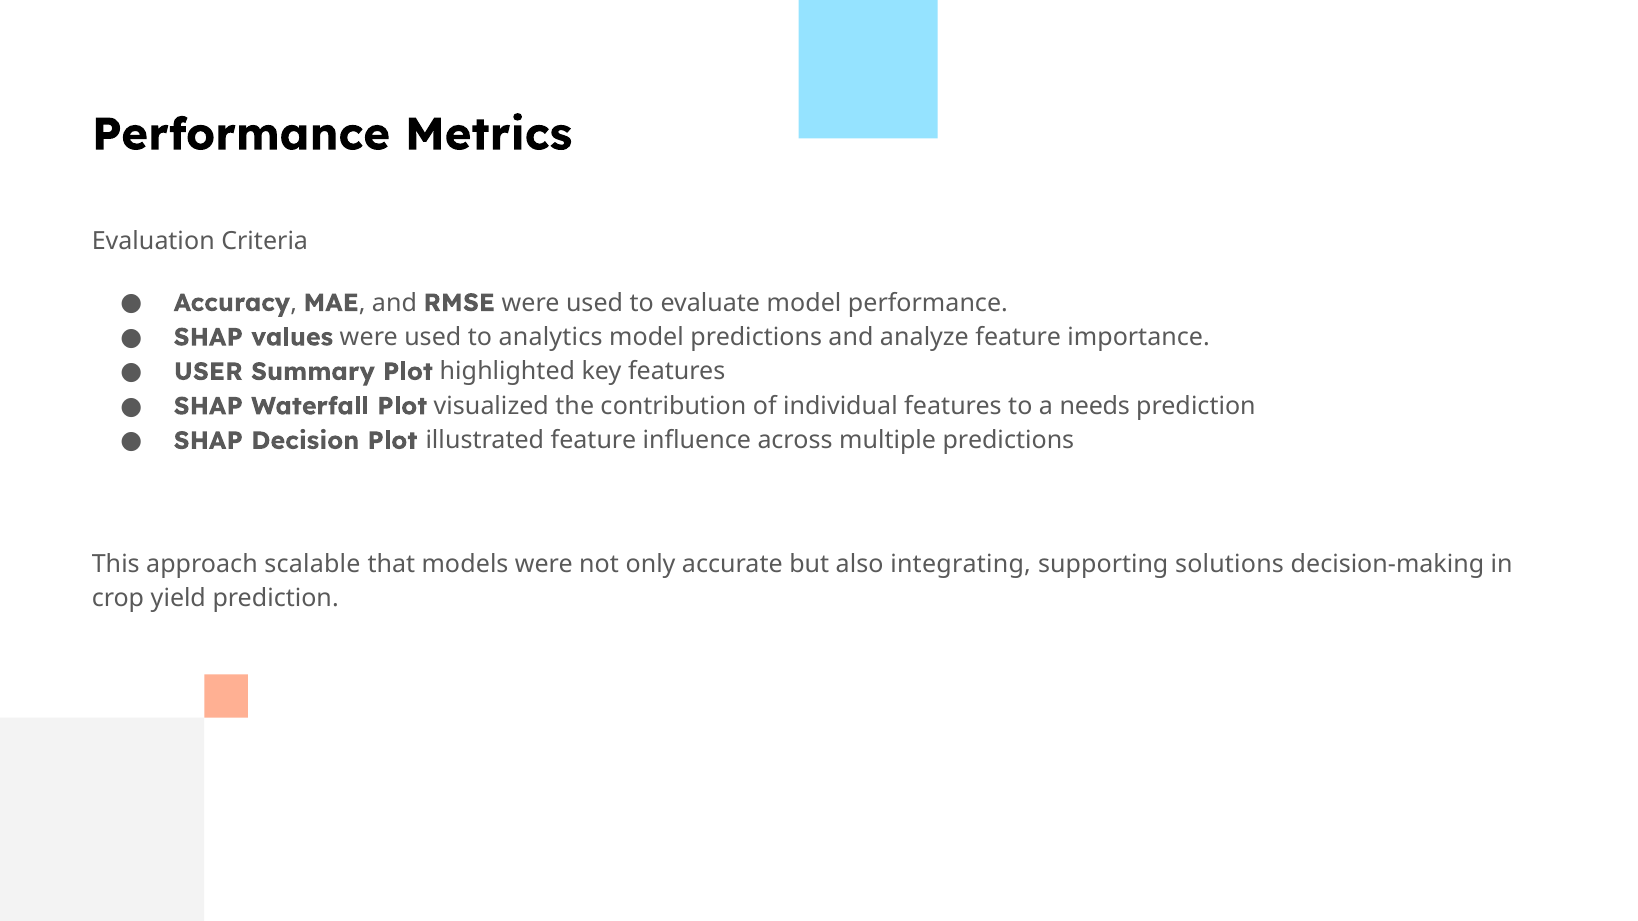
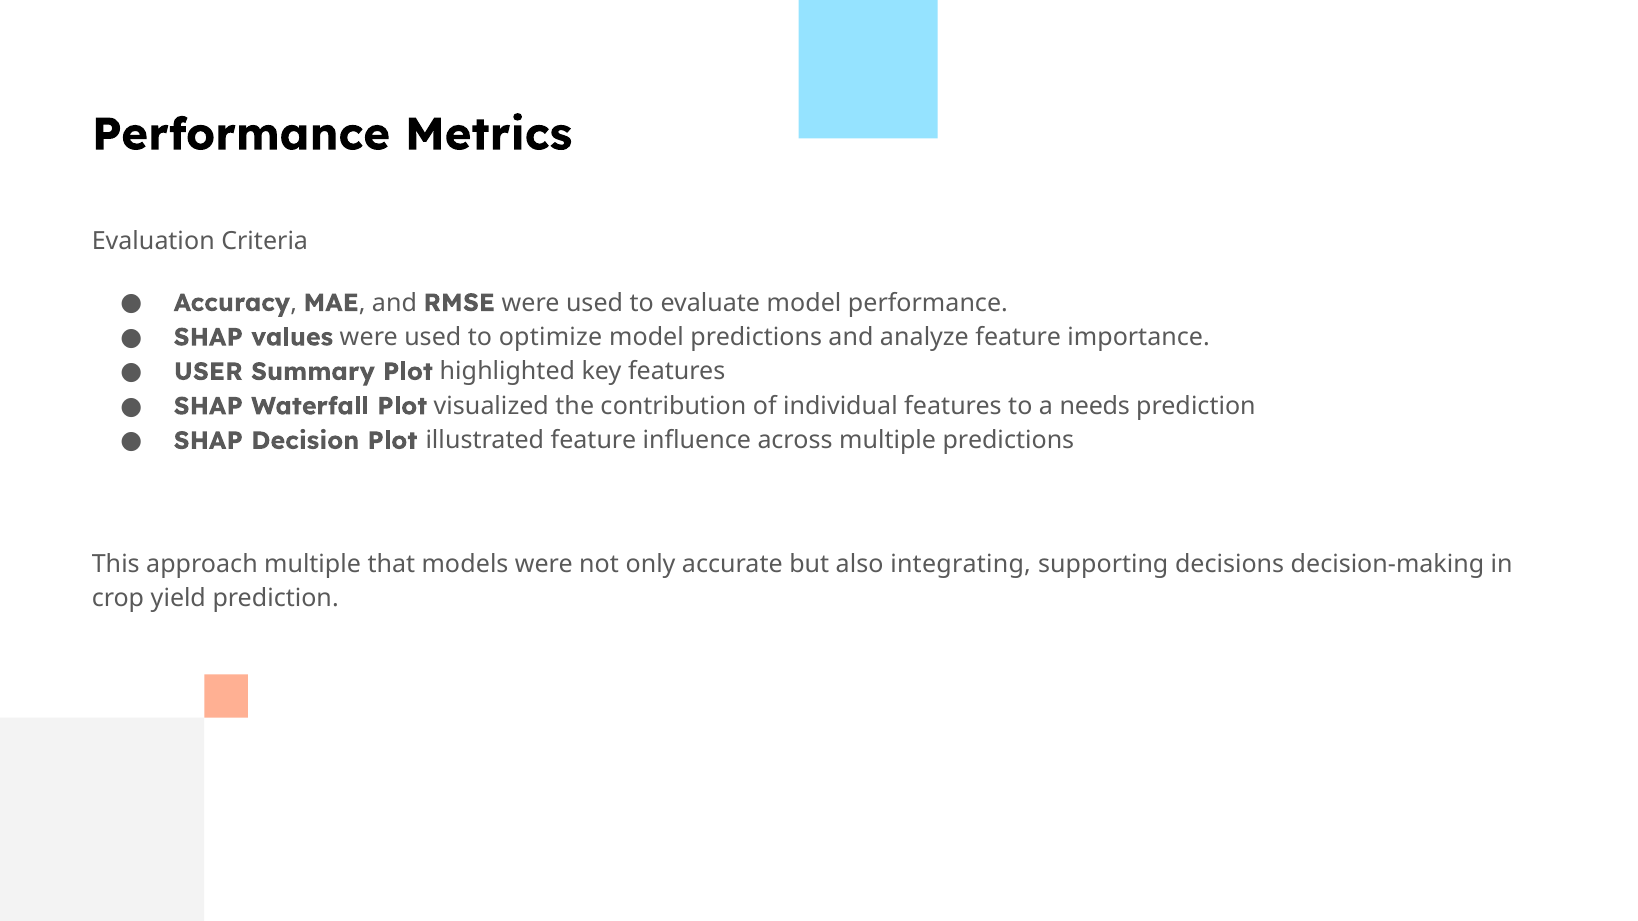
analytics: analytics -> optimize (551, 337)
approach scalable: scalable -> multiple (313, 564)
solutions: solutions -> decisions (1230, 564)
